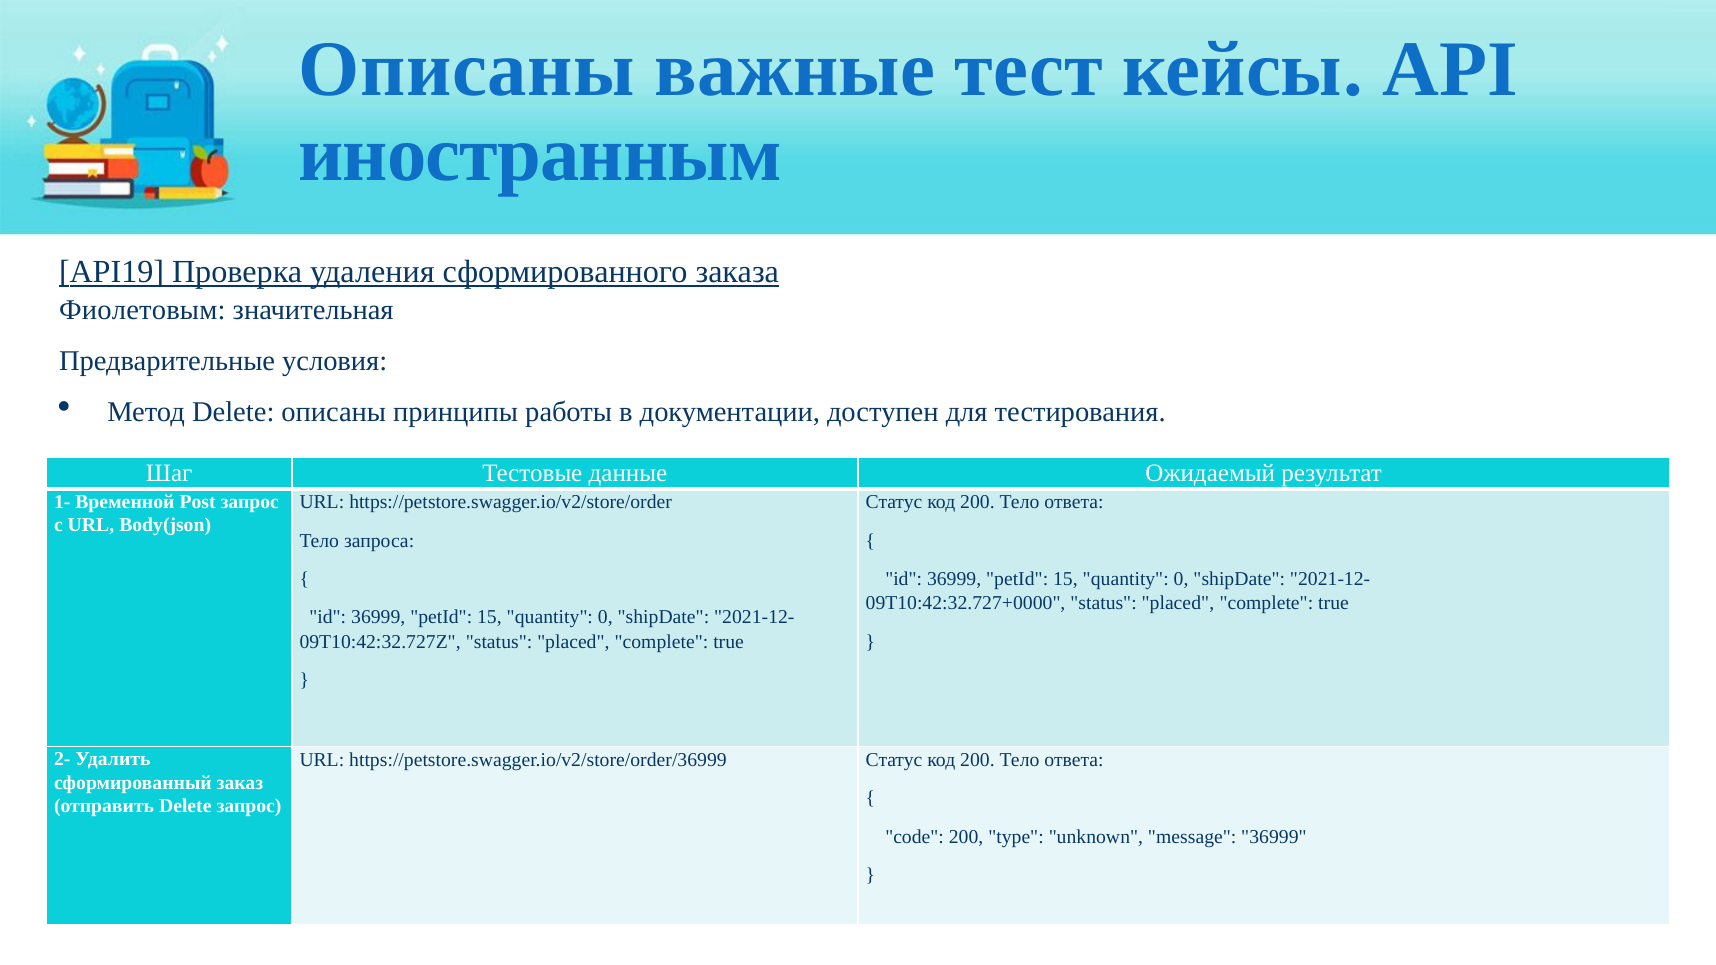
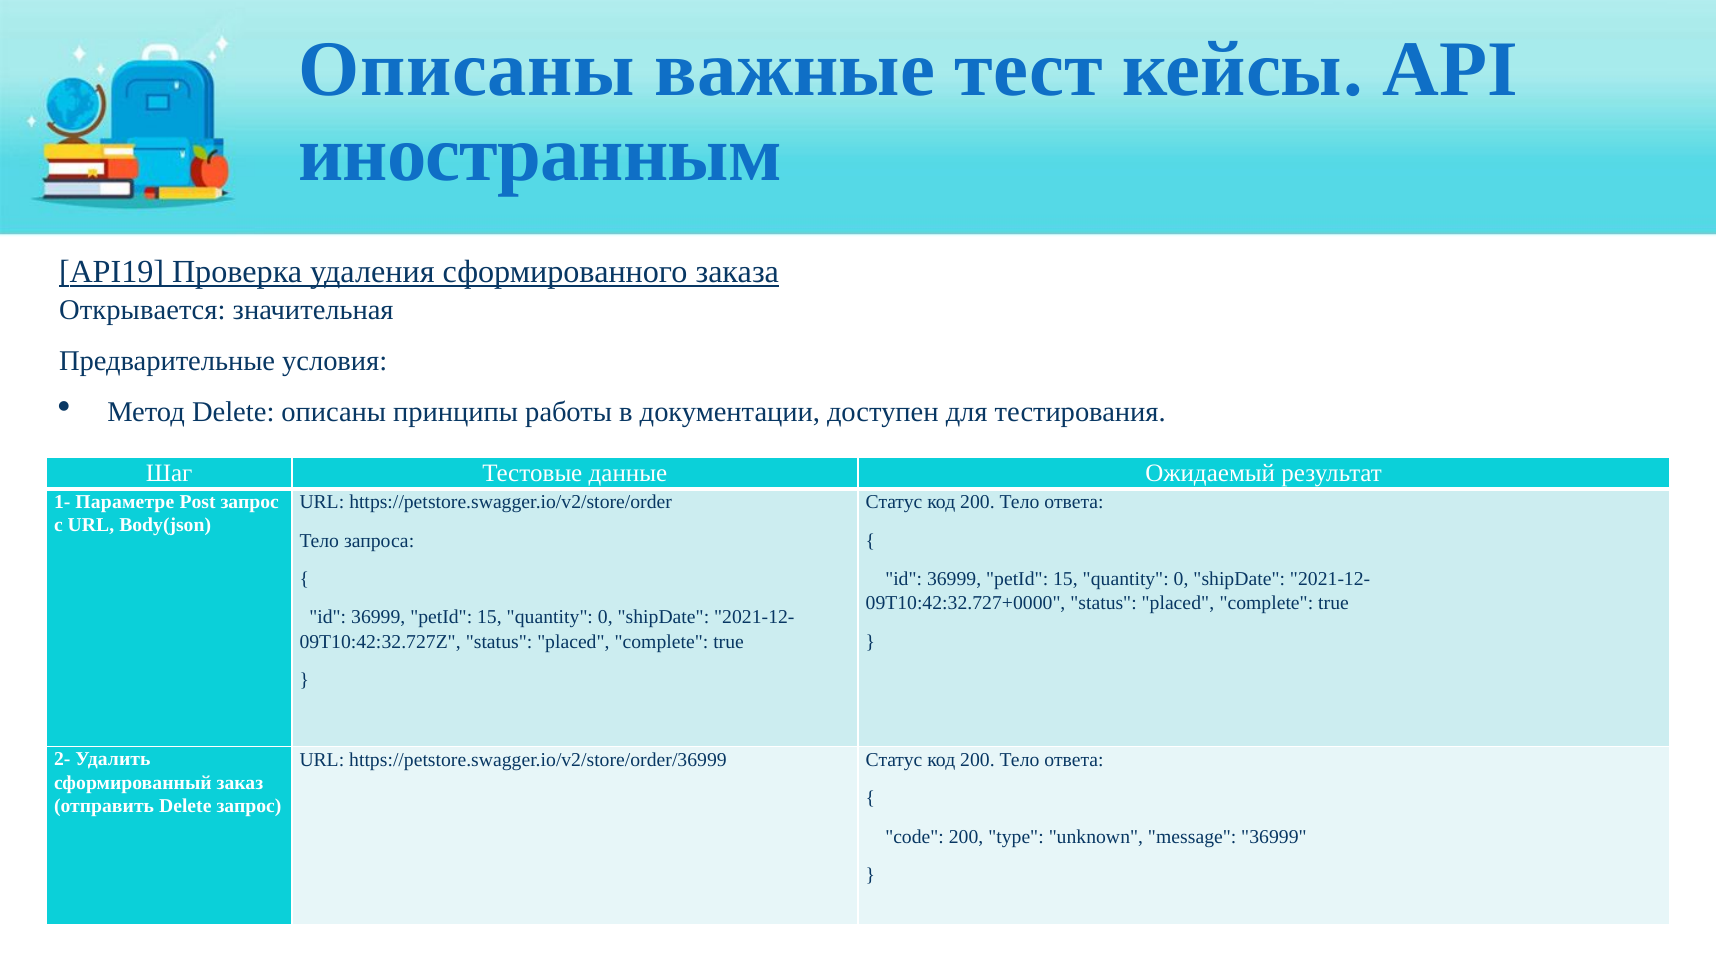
Фиолетовым: Фиолетовым -> Открывается (142, 310)
Временной: Временной -> Параметре (125, 502)
